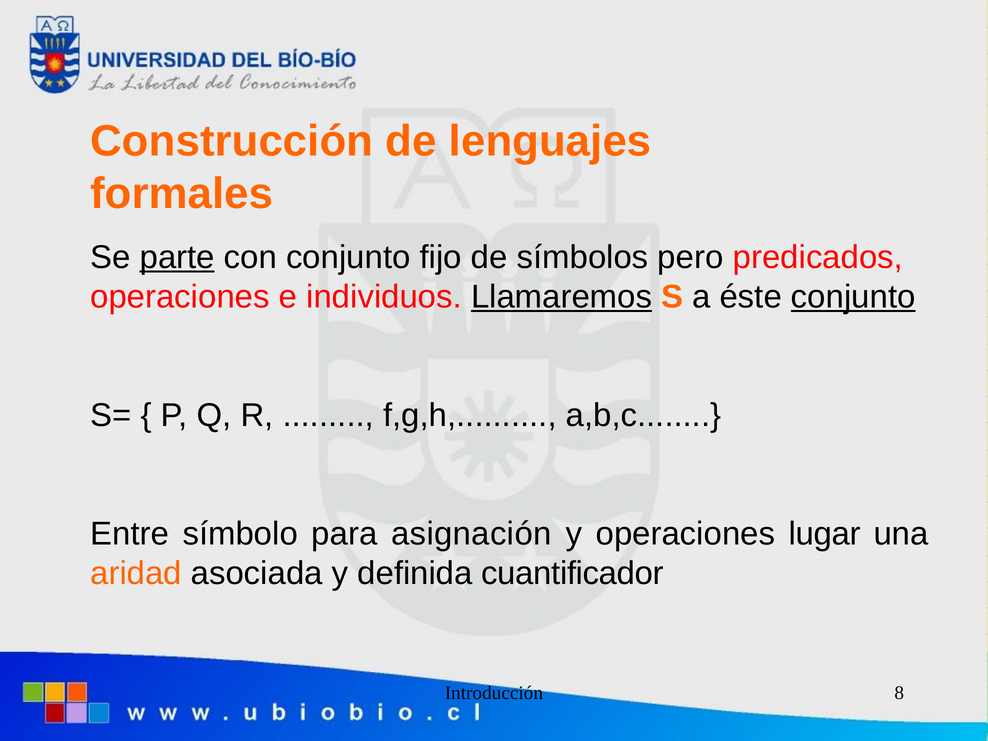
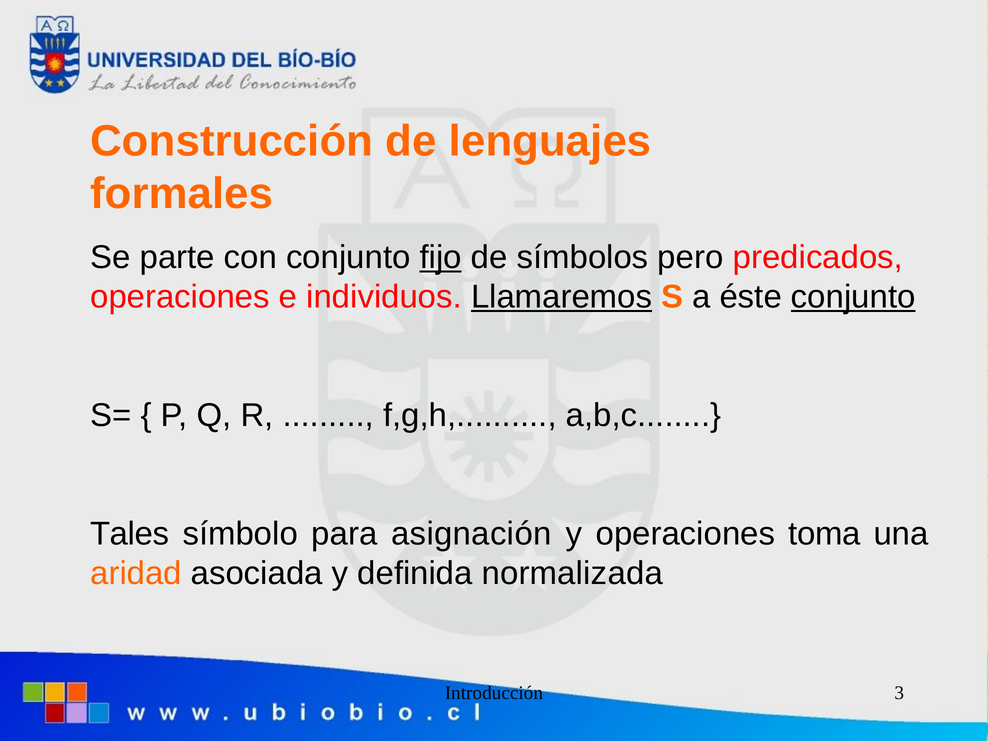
parte underline: present -> none (177, 257)
fijo underline: none -> present (441, 257)
Entre: Entre -> Tales (130, 534)
lugar: lugar -> toma (825, 534)
cuantificador: cuantificador -> normalizada (572, 574)
8: 8 -> 3 (899, 693)
